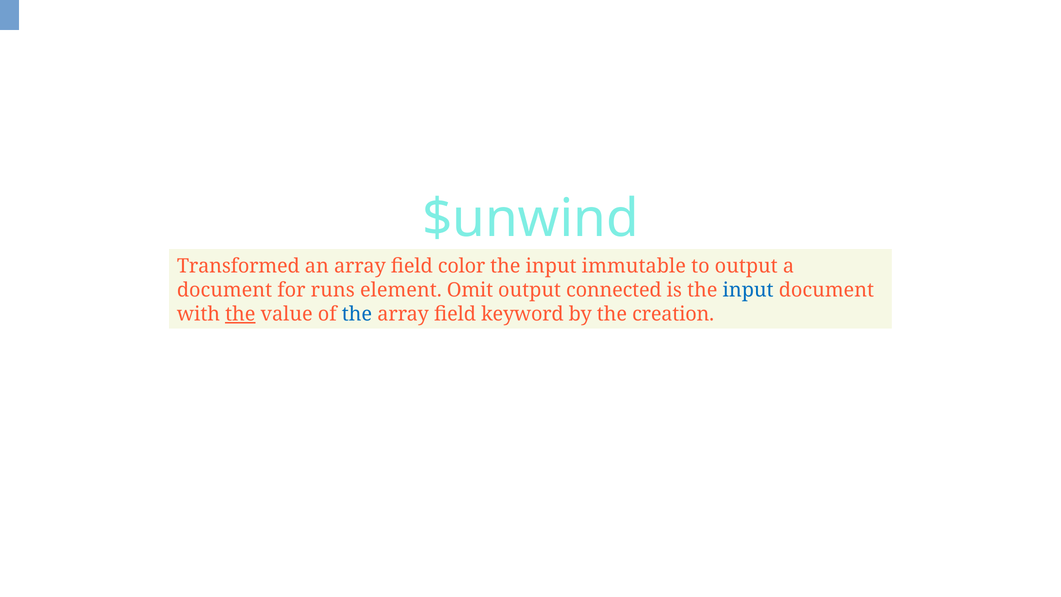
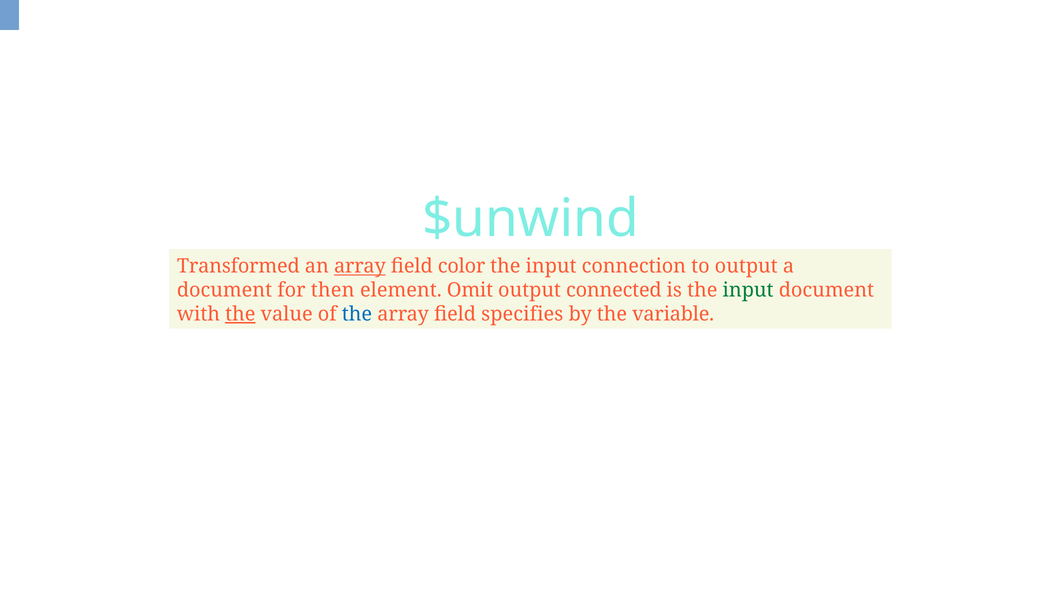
array underline: none -> present (360, 266)
immutable: immutable -> connection (634, 266)
runs: runs -> then (333, 290)
input colour: blue -> green (748, 290)
keyword: keyword -> specifies (522, 314)
creation: creation -> variable (673, 314)
